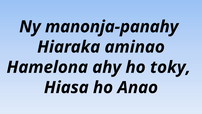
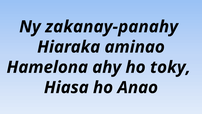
manonja-panahy: manonja-panahy -> zakanay-panahy (112, 27)
